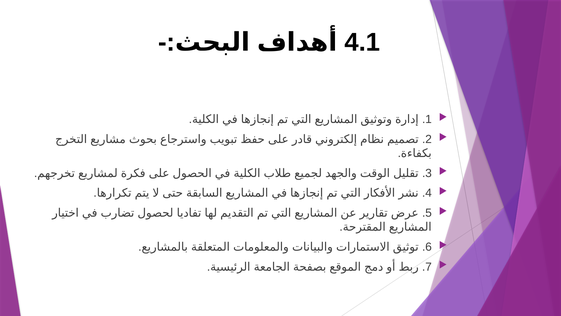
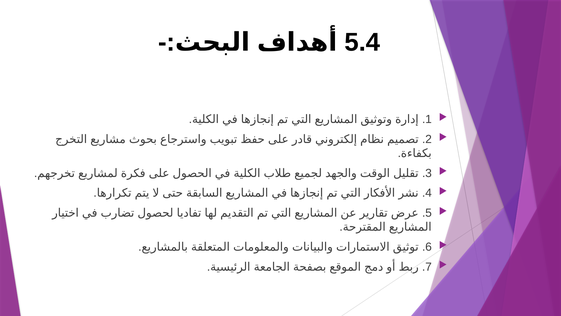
4.1: 4.1 -> 5.4 (362, 42)
